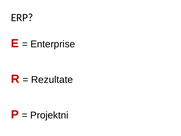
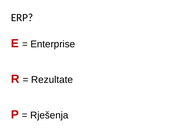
Projektni: Projektni -> Rješenja (49, 115)
